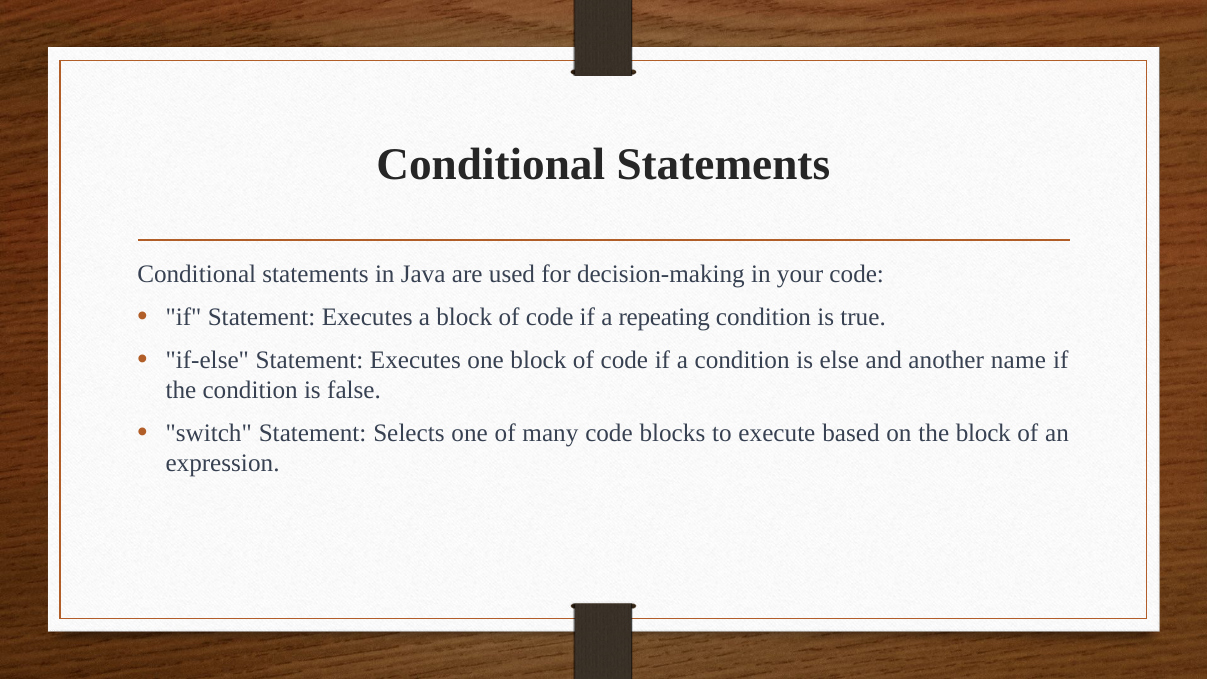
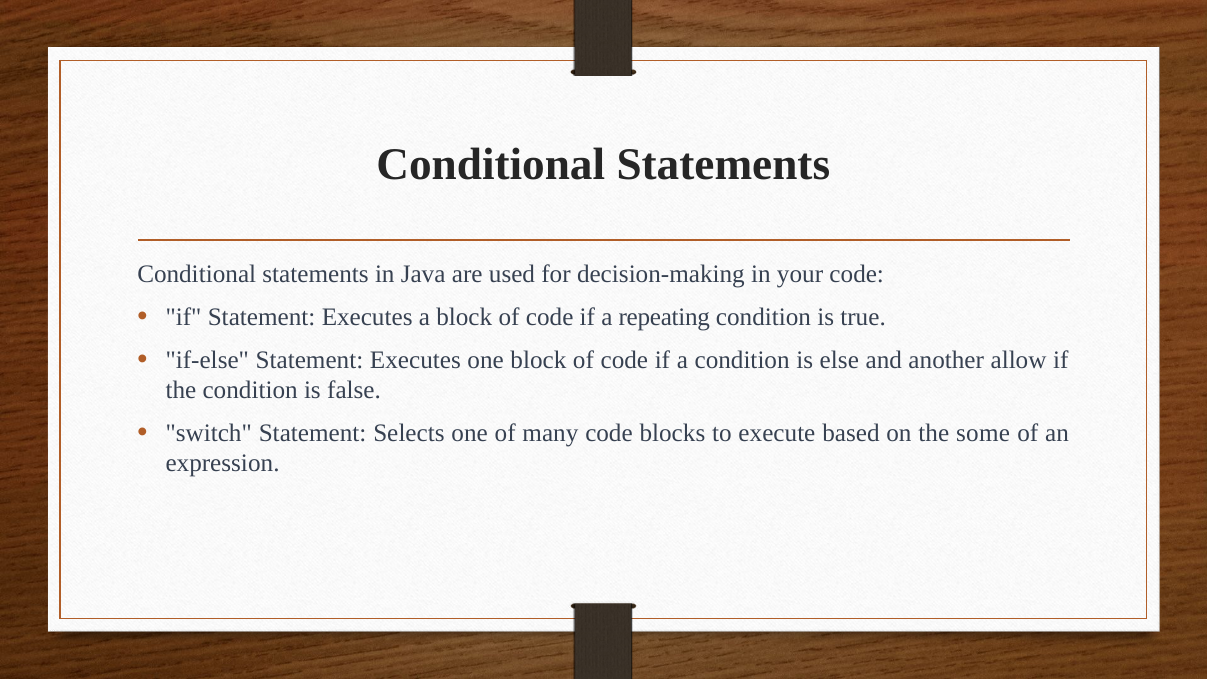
name: name -> allow (1019, 360)
the block: block -> some (983, 433)
